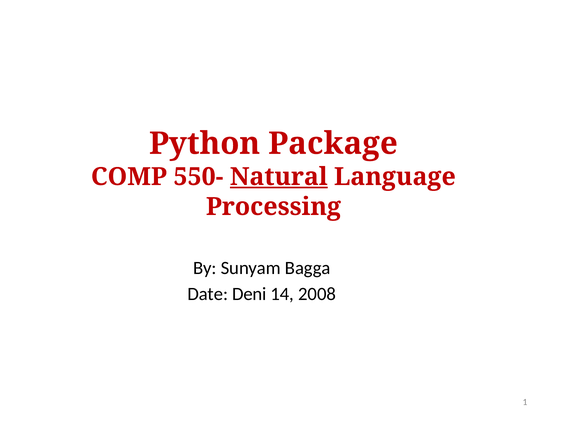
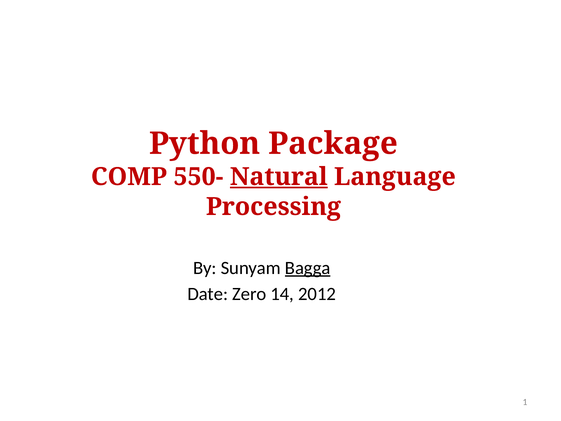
Bagga underline: none -> present (308, 268)
Deni: Deni -> Zero (249, 294)
2008: 2008 -> 2012 (317, 294)
